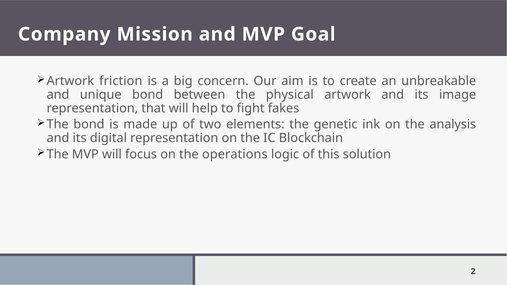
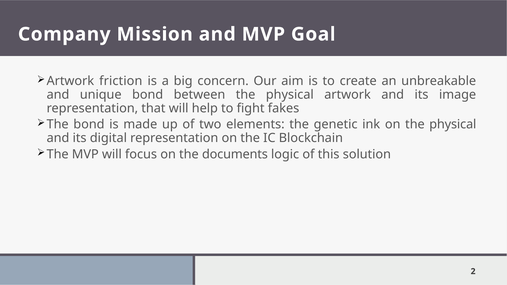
on the analysis: analysis -> physical (453, 125)
operations: operations -> documents (235, 154)
